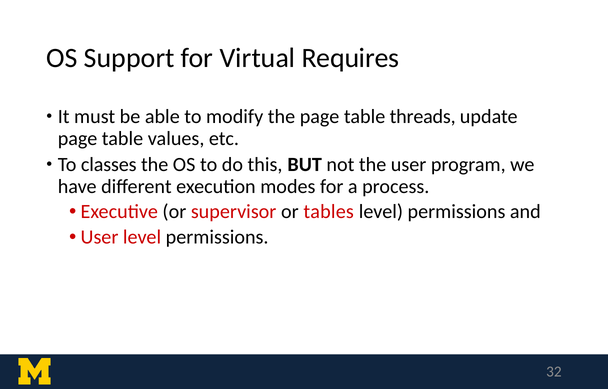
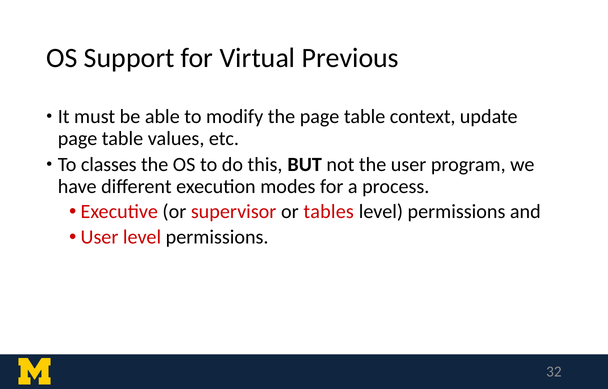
Requires: Requires -> Previous (350, 58)
threads: threads -> context (423, 116)
